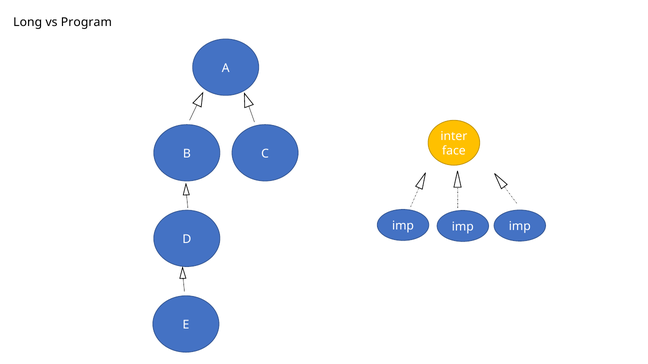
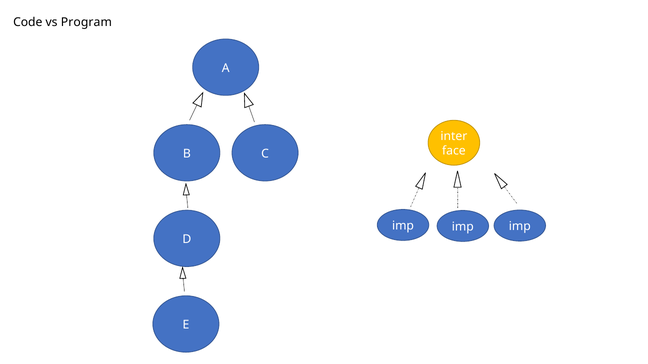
Long: Long -> Code (28, 22)
